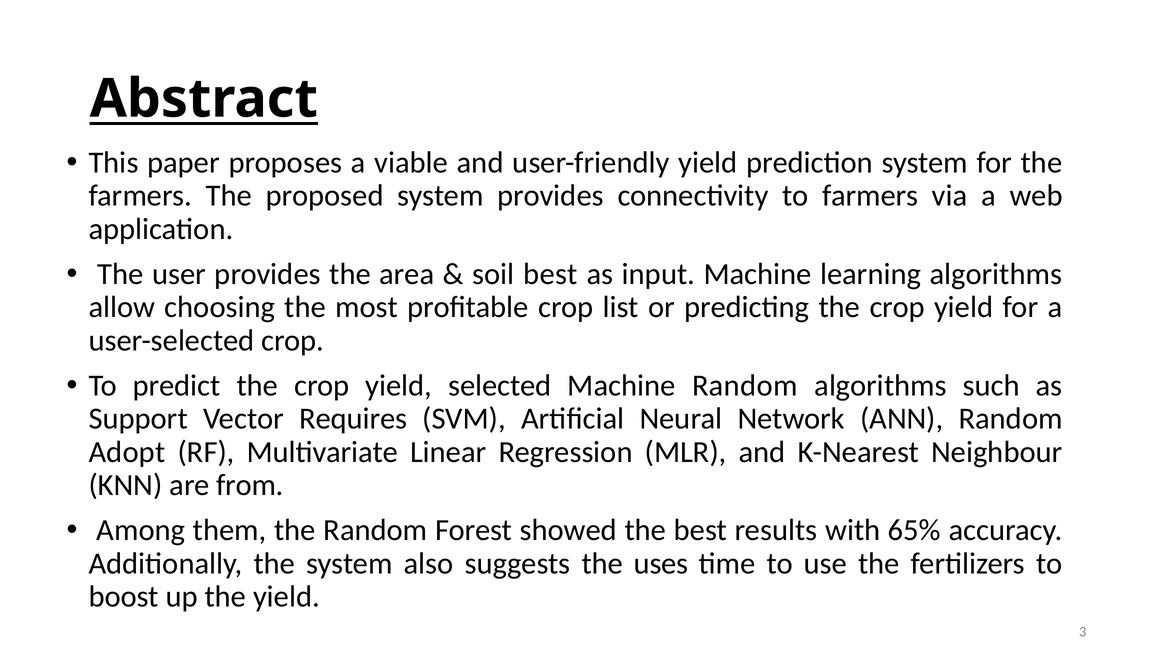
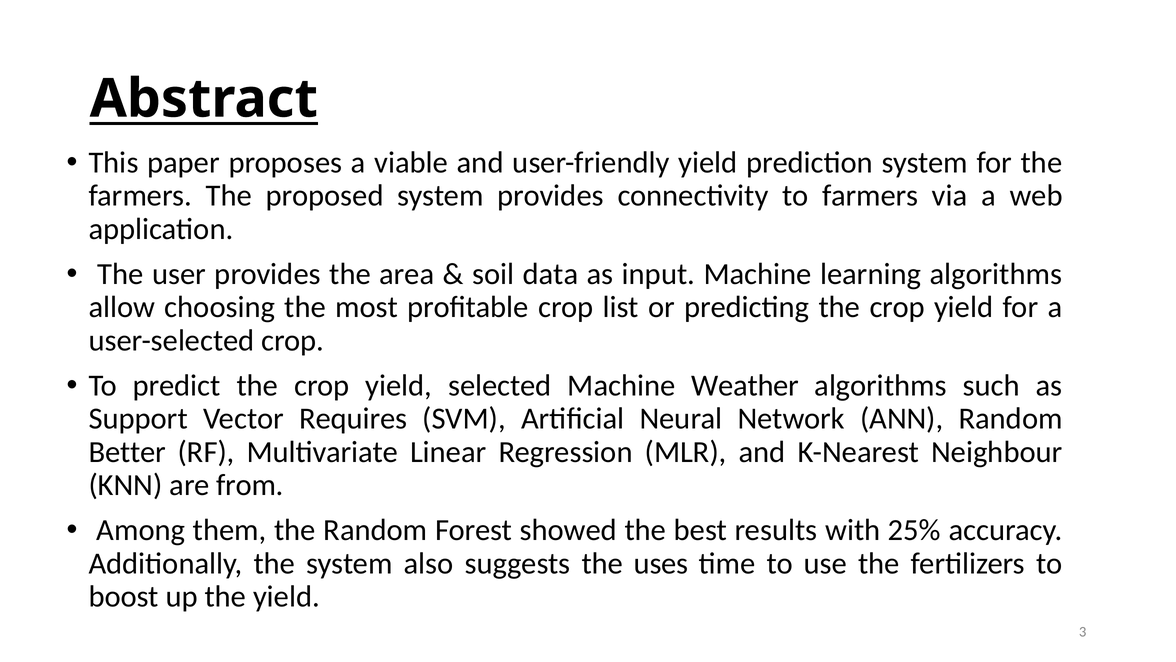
soil best: best -> data (551, 274)
Machine Random: Random -> Weather (745, 385)
Adopt: Adopt -> Better (127, 452)
65%: 65% -> 25% (914, 530)
